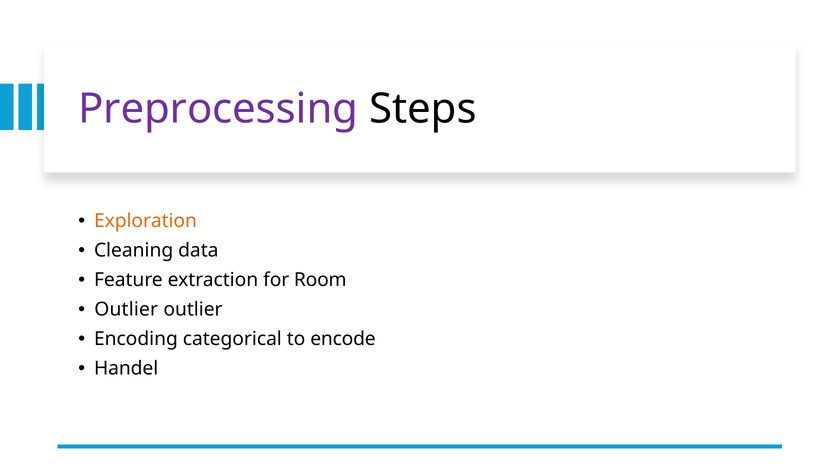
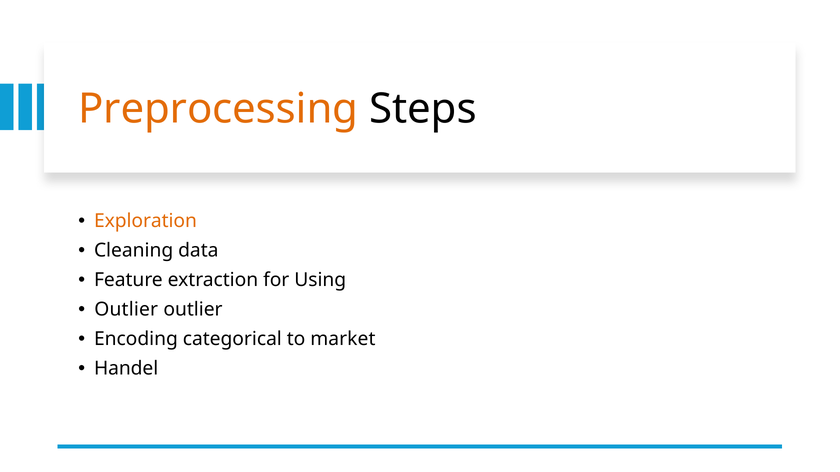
Preprocessing colour: purple -> orange (218, 109)
Room: Room -> Using (320, 280)
encode: encode -> market (343, 339)
